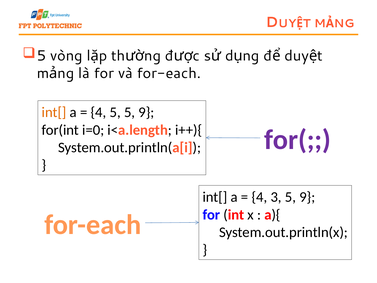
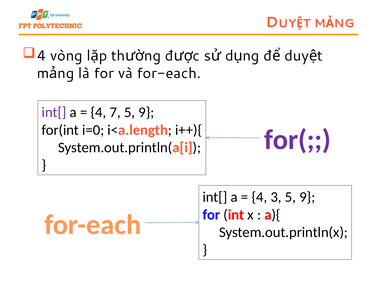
5: 5 -> 4 (41, 56)
int[ colour: orange -> purple (54, 112)
4 5: 5 -> 7 (115, 112)
